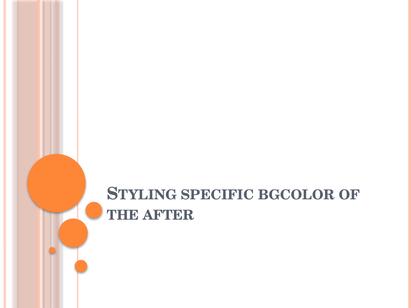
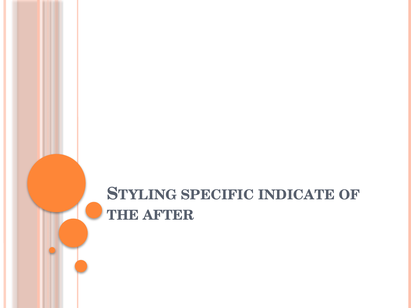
BGCOLOR: BGCOLOR -> INDICATE (296, 195)
